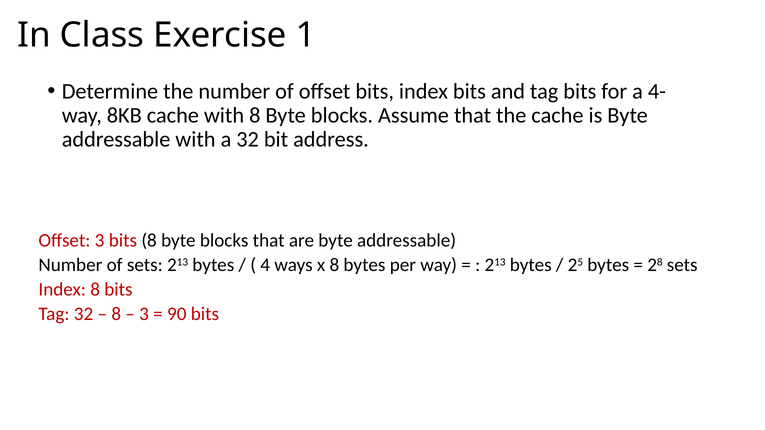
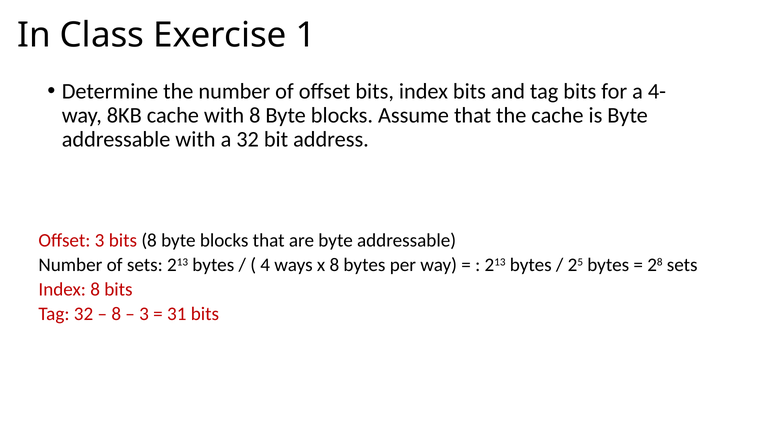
90: 90 -> 31 (177, 314)
